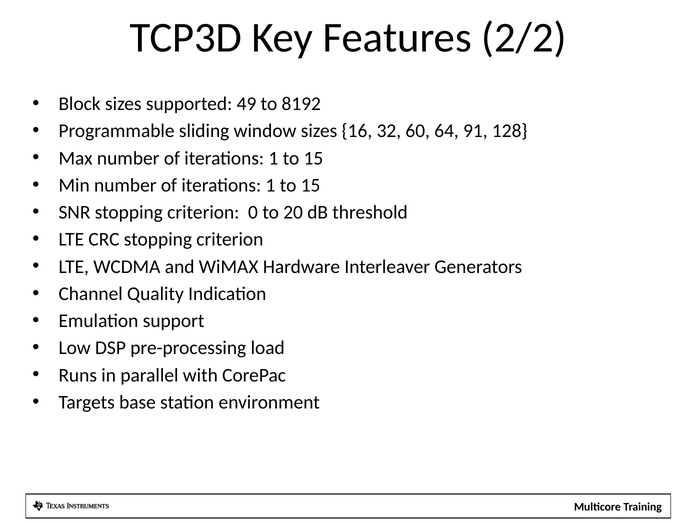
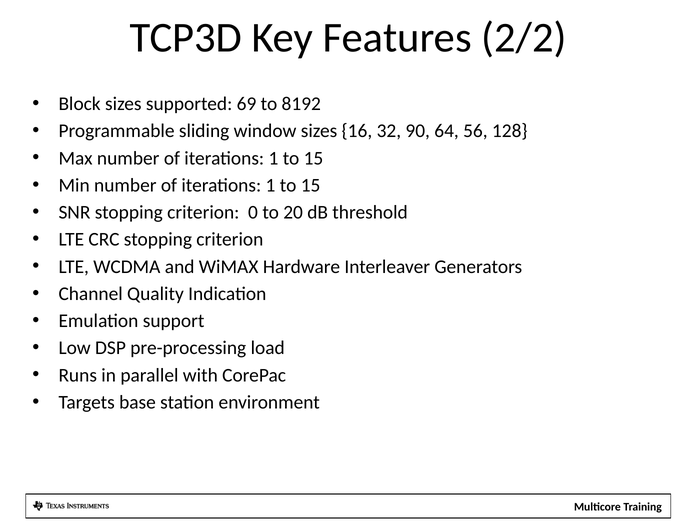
49: 49 -> 69 (247, 104)
60: 60 -> 90 (418, 131)
91: 91 -> 56 (475, 131)
